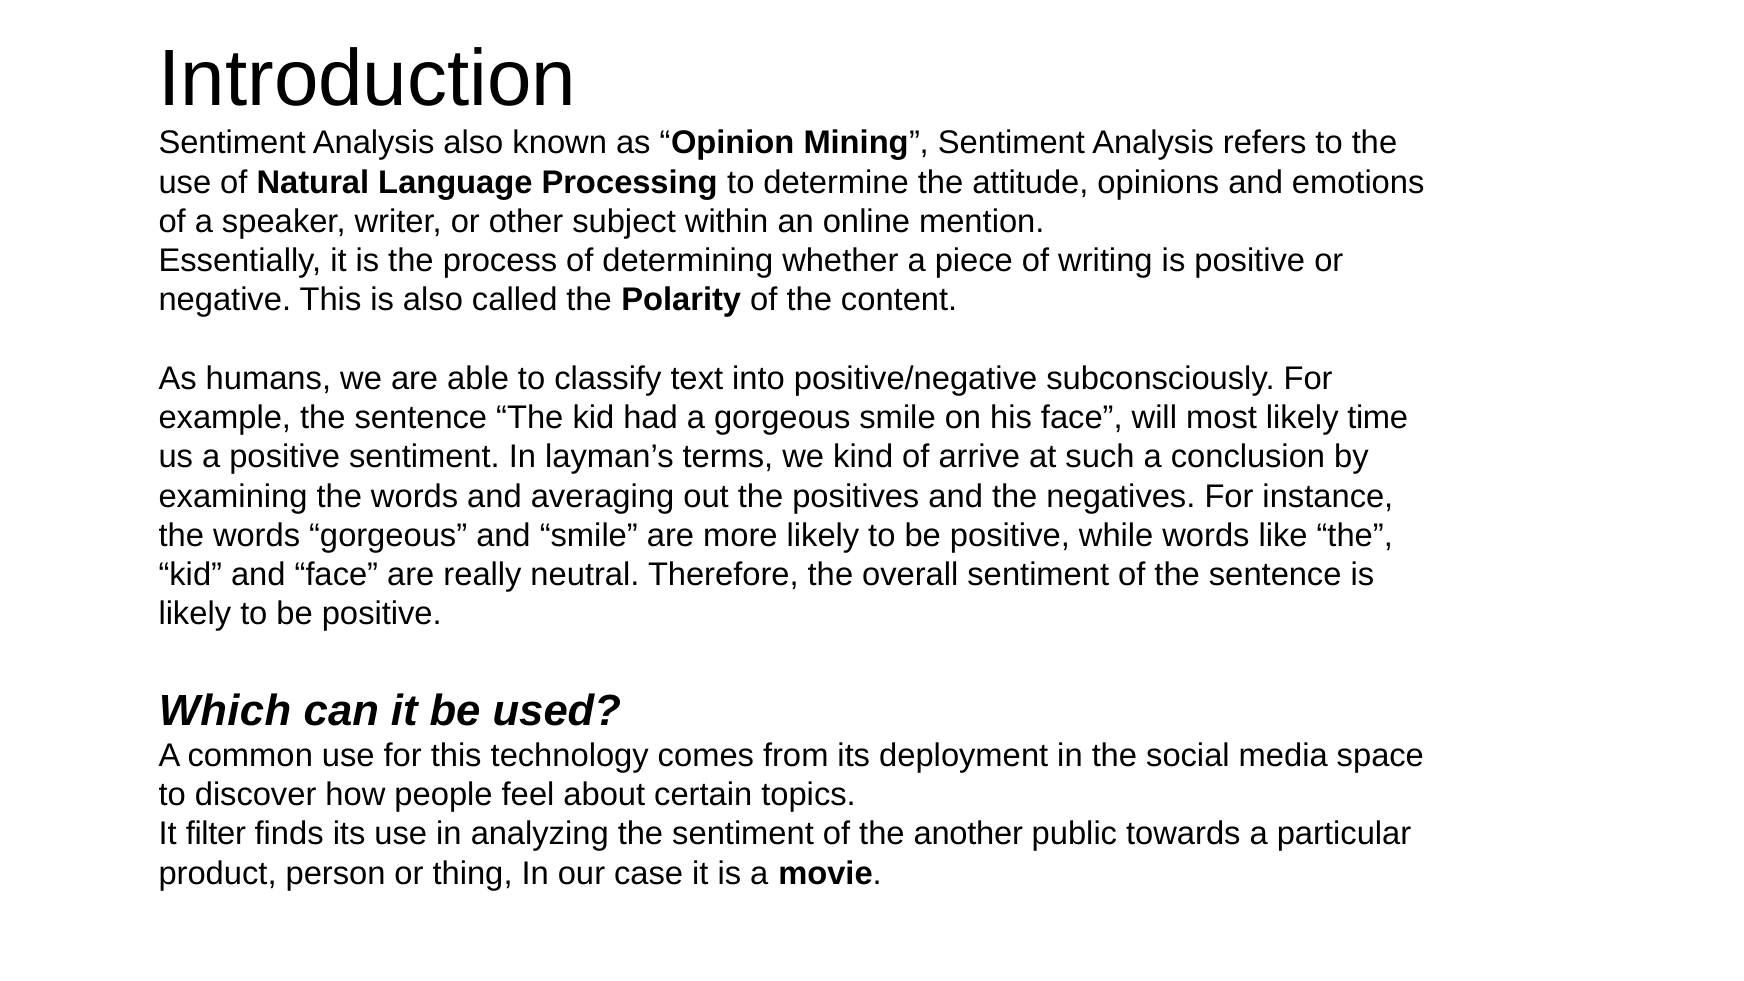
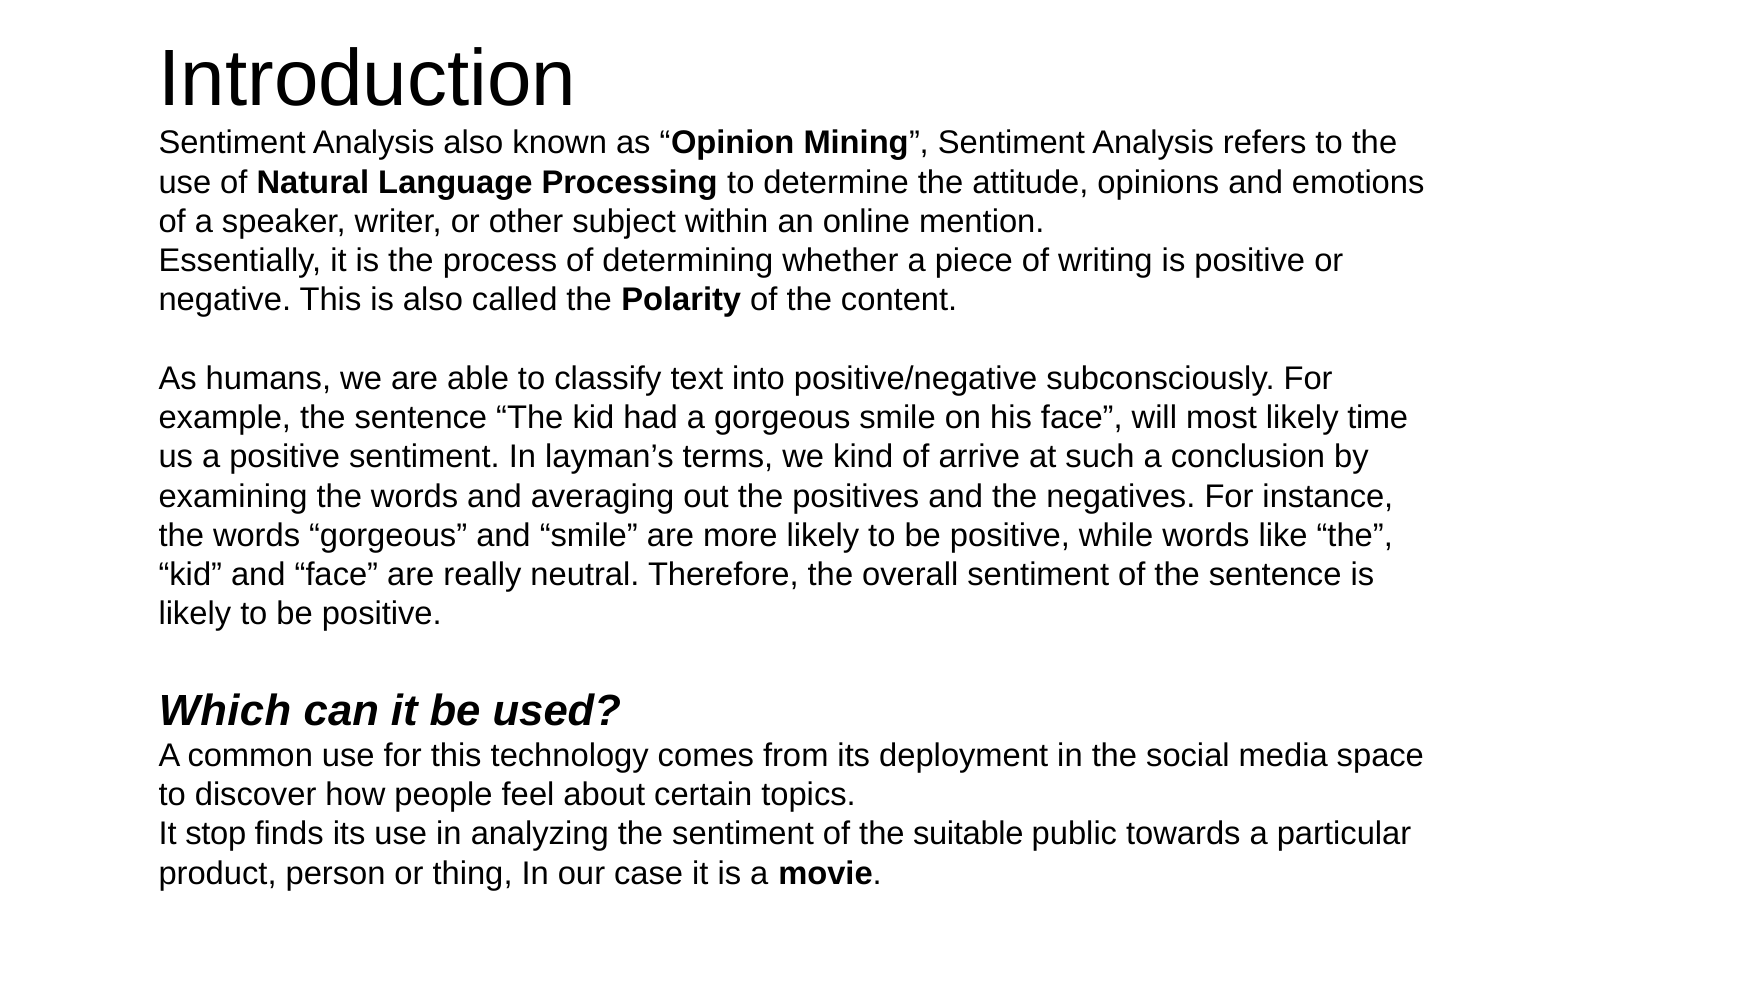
filter: filter -> stop (216, 834)
another: another -> suitable (968, 834)
